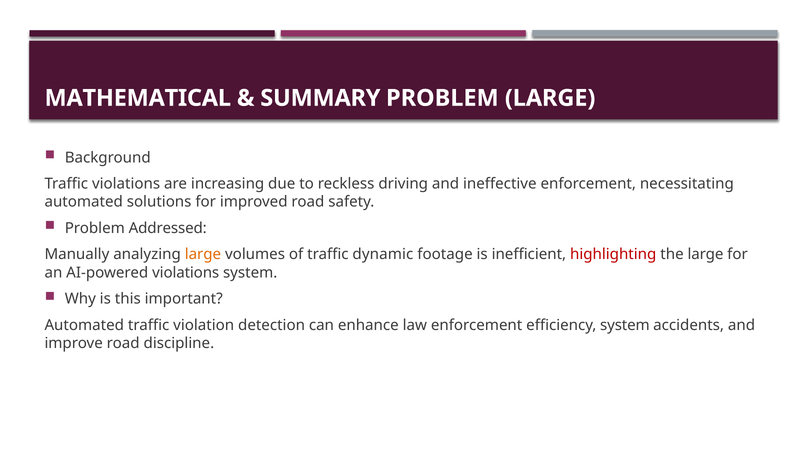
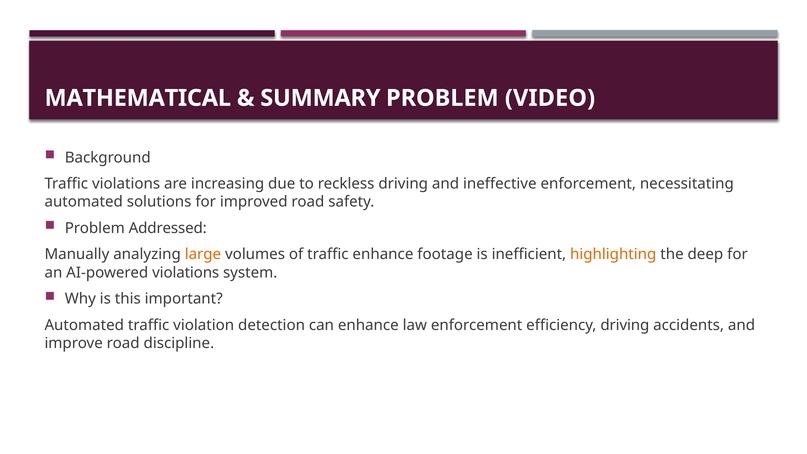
PROBLEM LARGE: LARGE -> VIDEO (550, 98)
traffic dynamic: dynamic -> enhance (383, 254)
highlighting colour: red -> orange (613, 254)
the large: large -> deep (705, 254)
efficiency system: system -> driving (625, 325)
